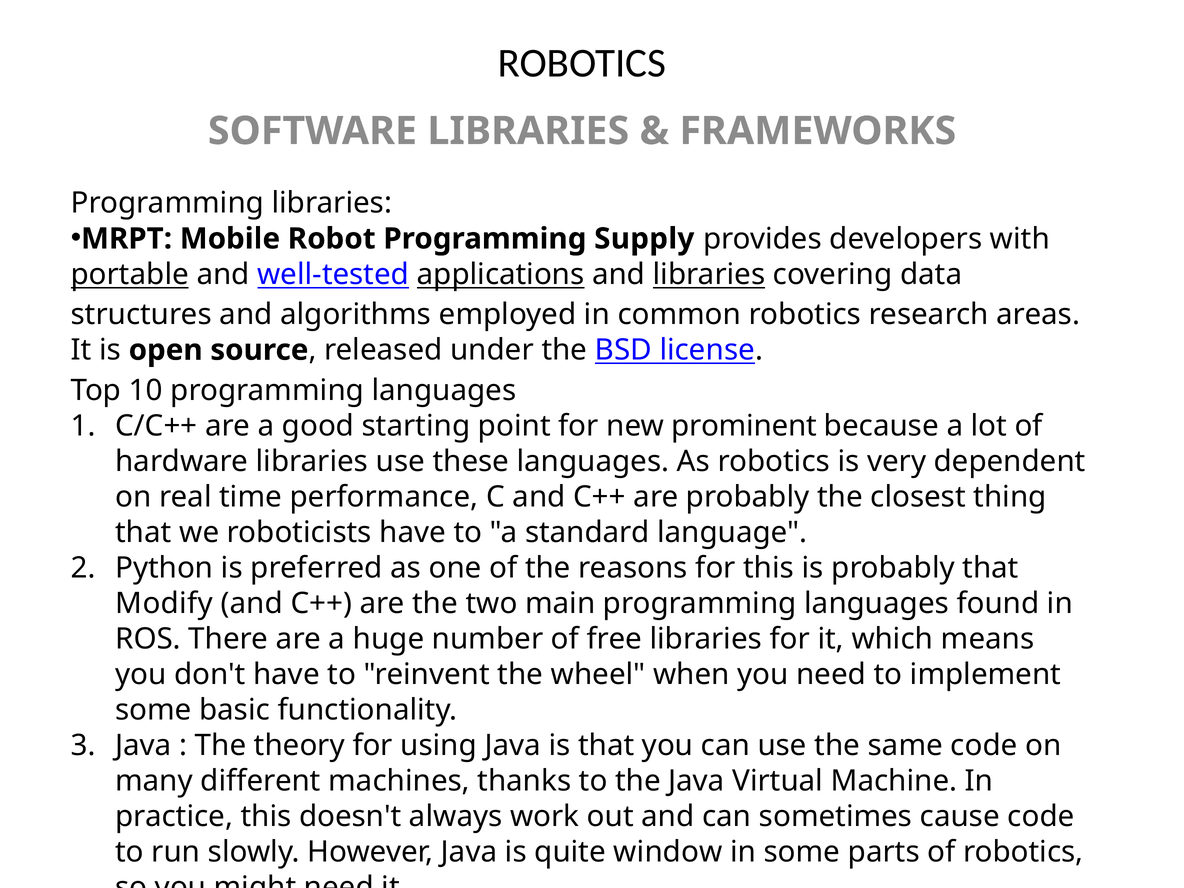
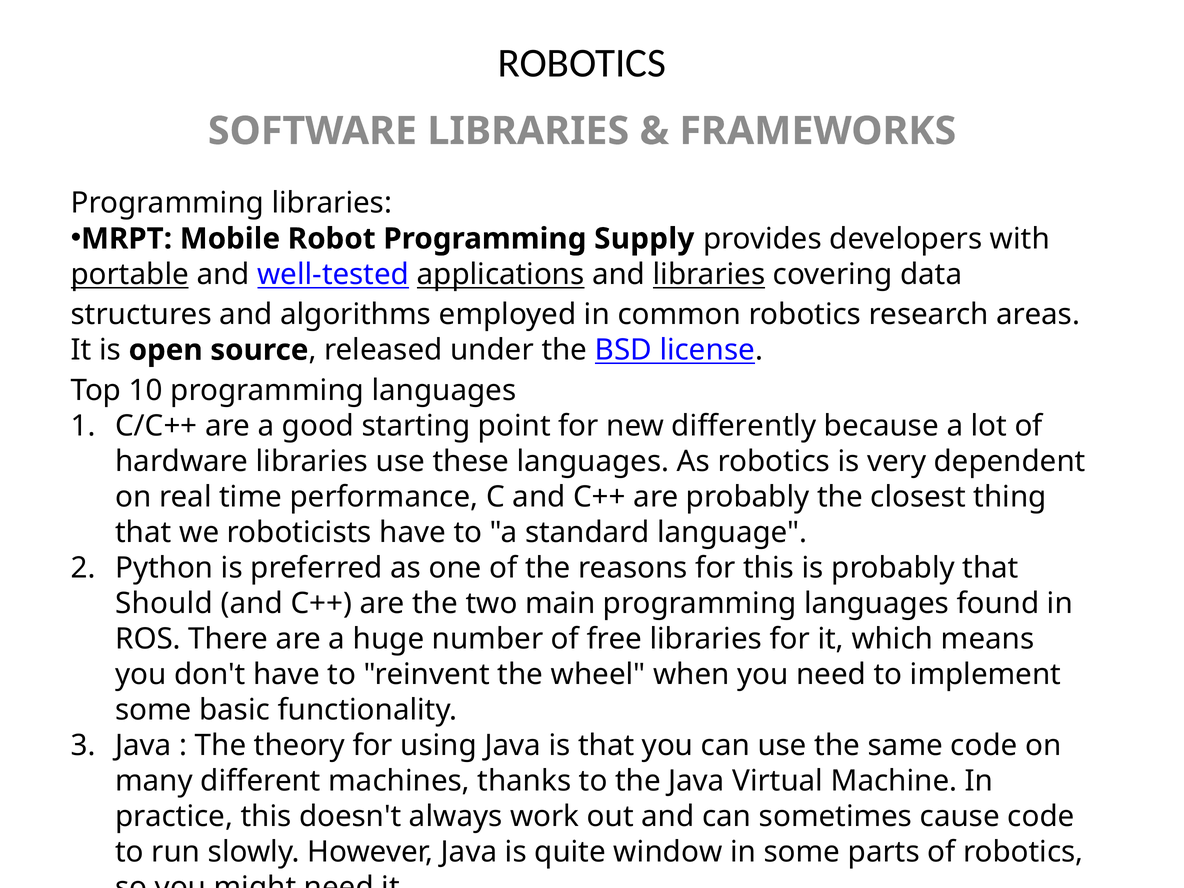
prominent: prominent -> differently (744, 426)
Modify: Modify -> Should (164, 603)
